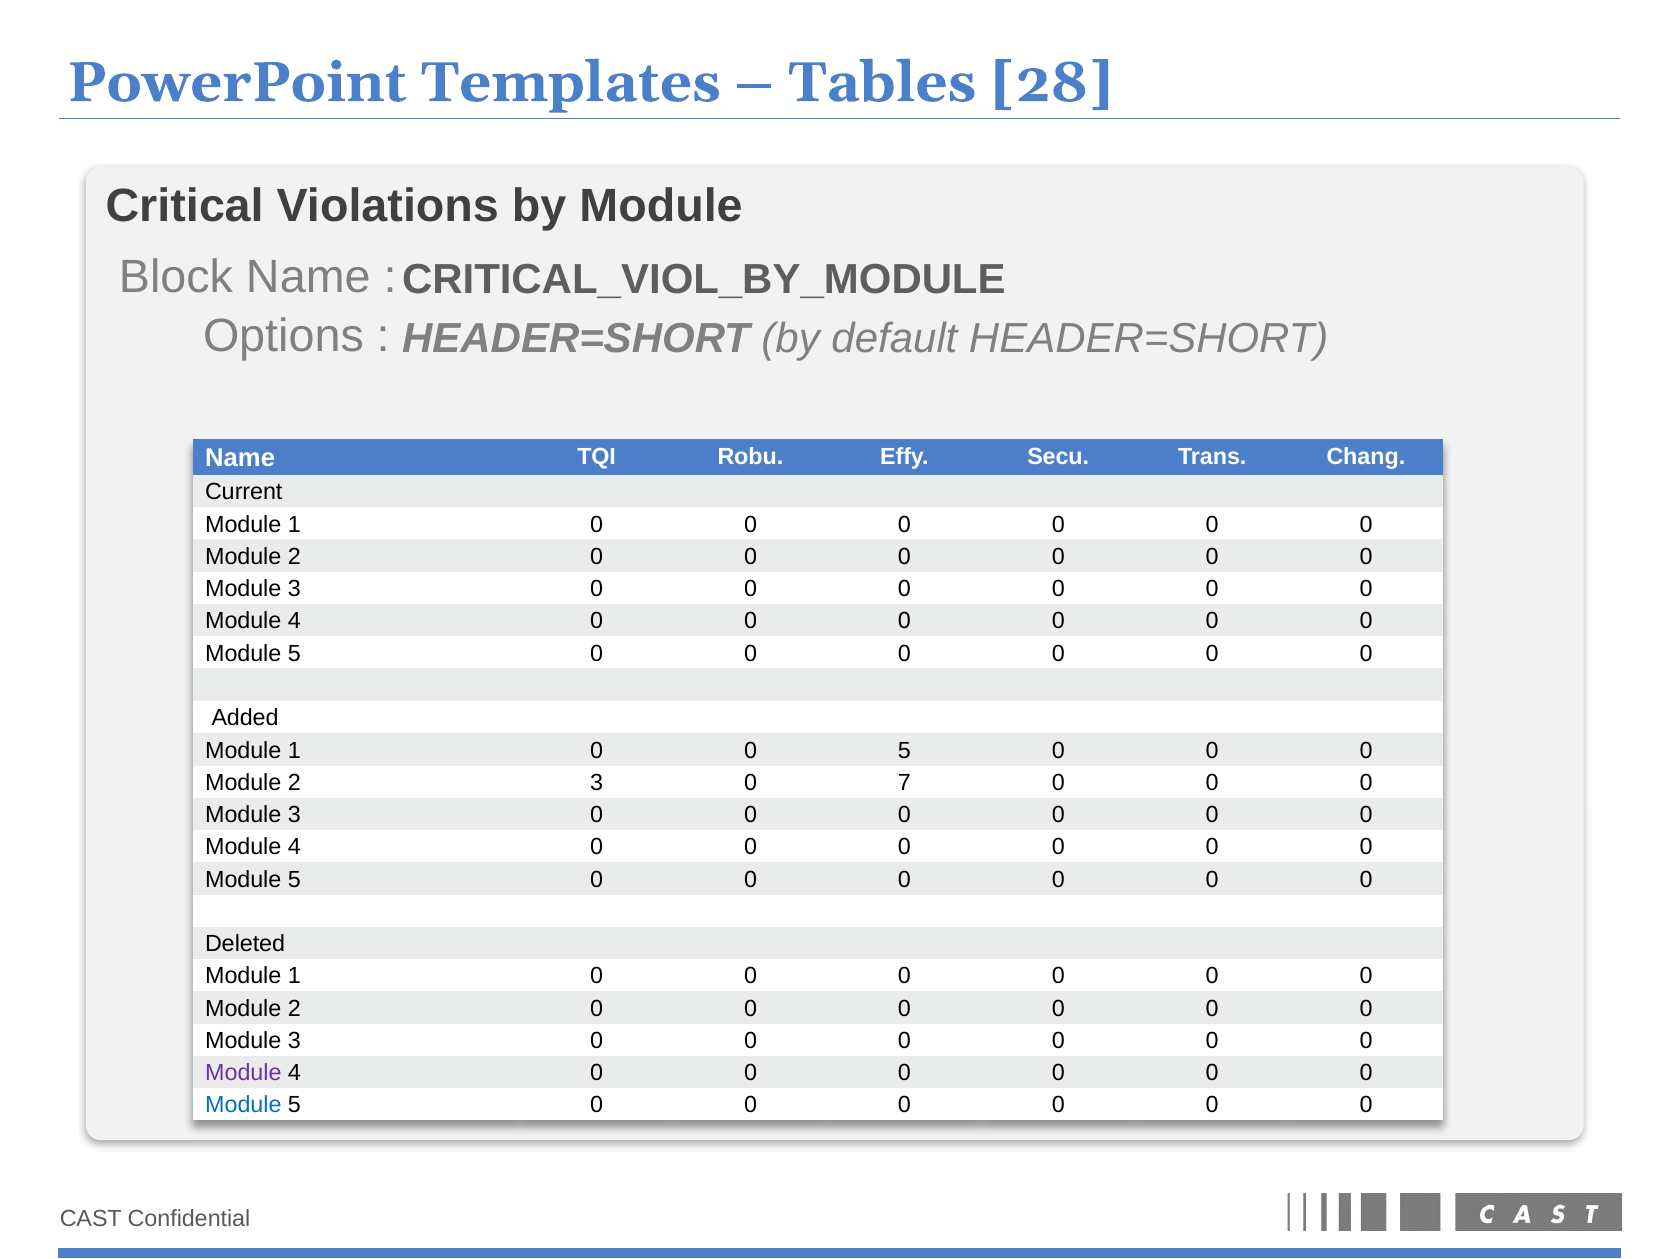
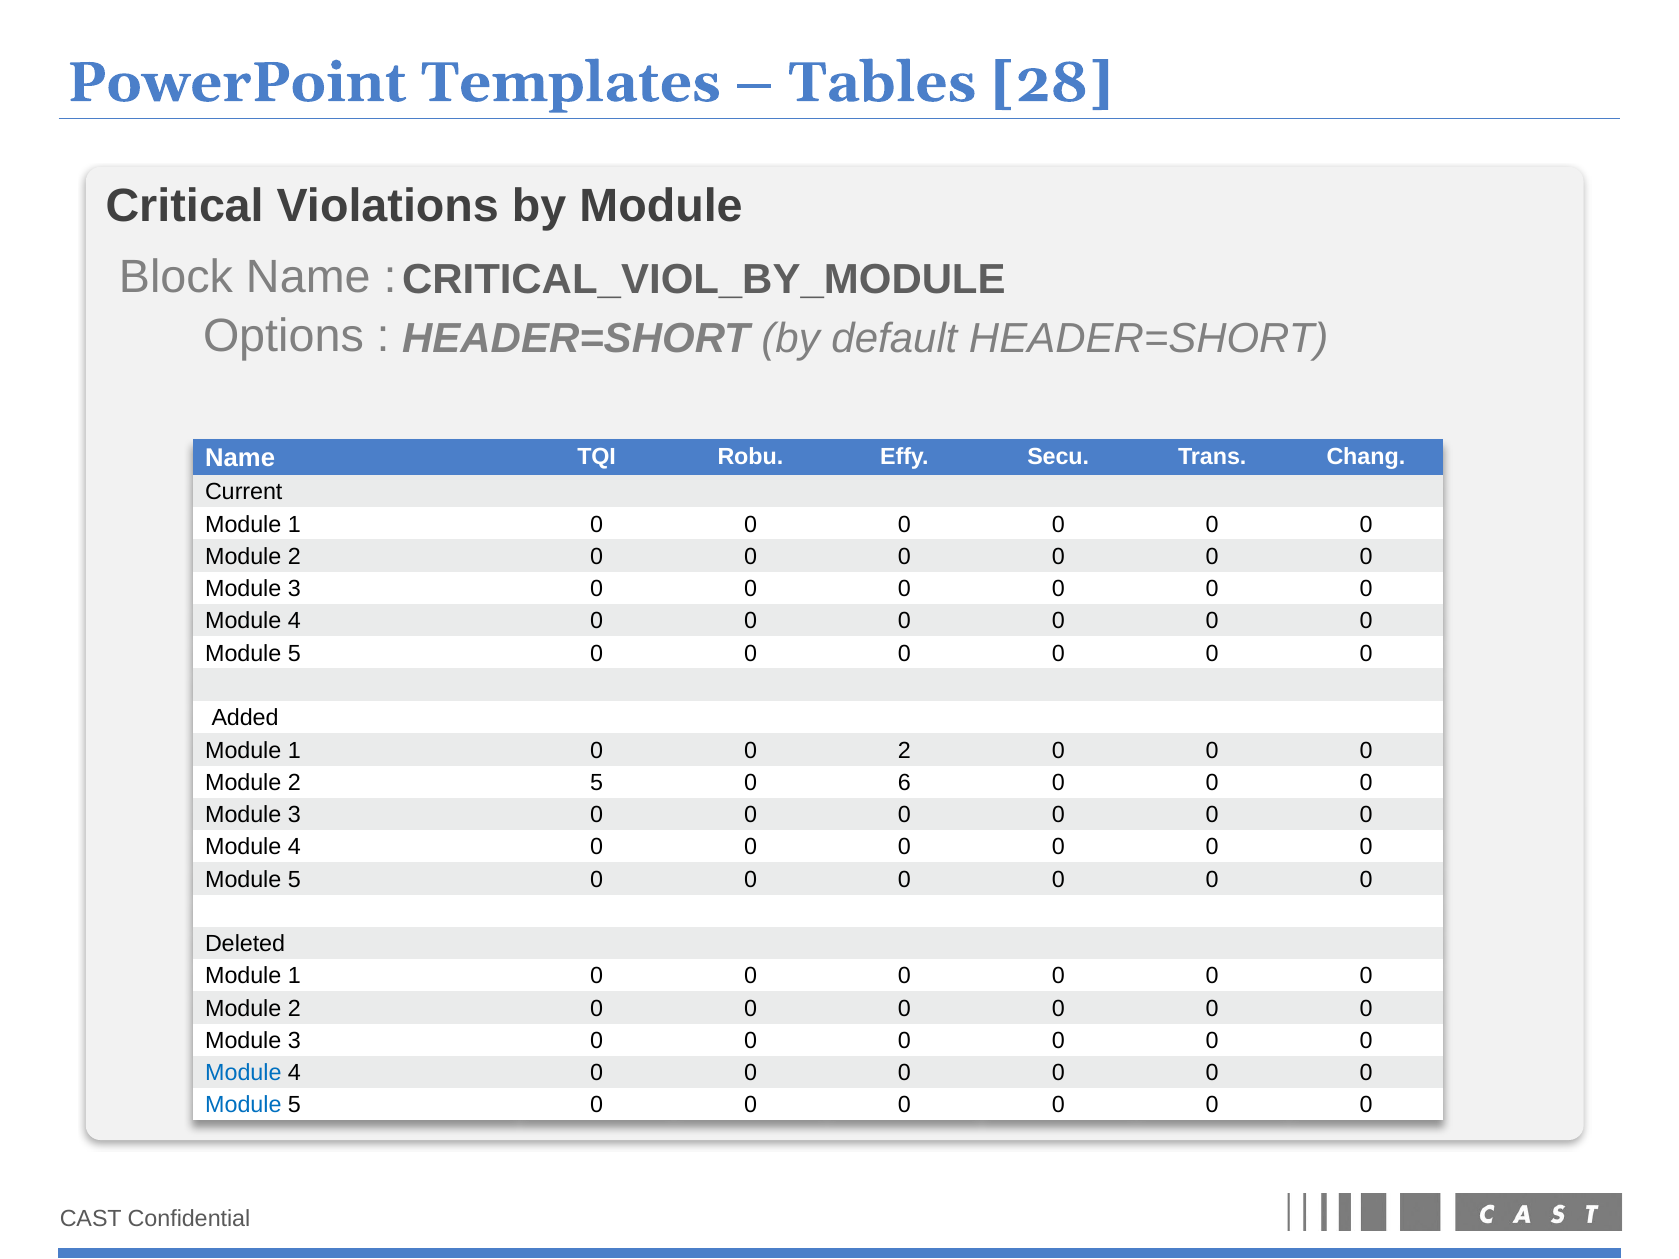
0 5: 5 -> 2 (904, 751)
2 3: 3 -> 5 (597, 783)
7: 7 -> 6 (904, 783)
Module colour: purple -> blue (243, 1073)
